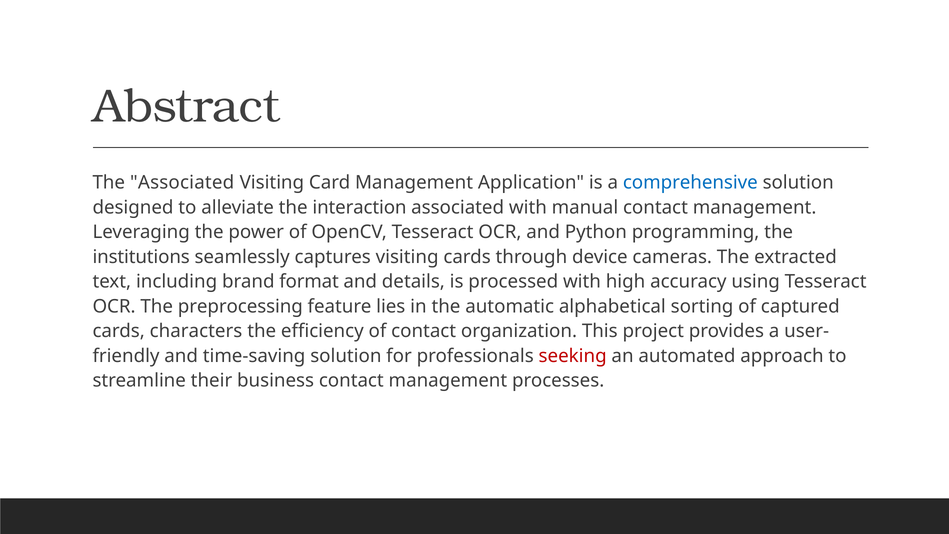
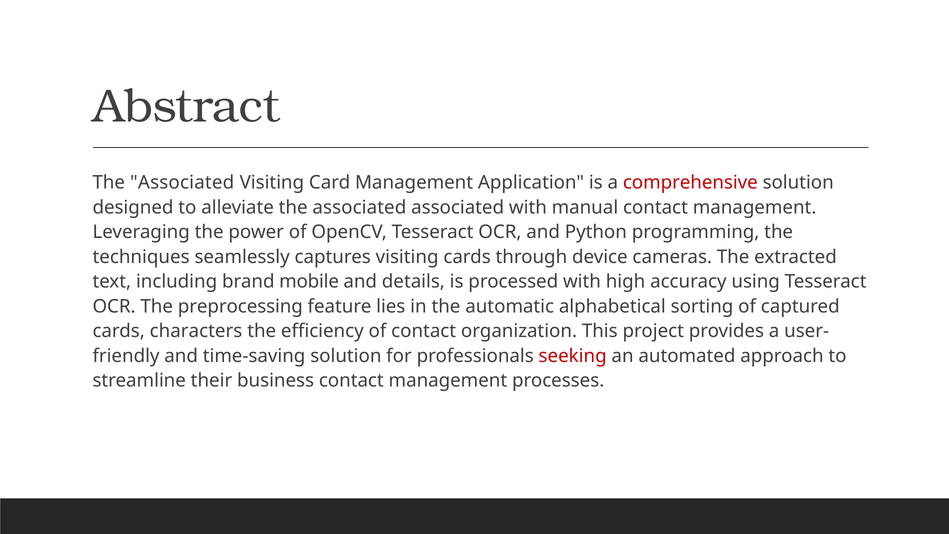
comprehensive colour: blue -> red (690, 182)
alleviate the interaction: interaction -> associated (359, 207)
institutions: institutions -> techniques (141, 257)
format: format -> mobile (309, 282)
